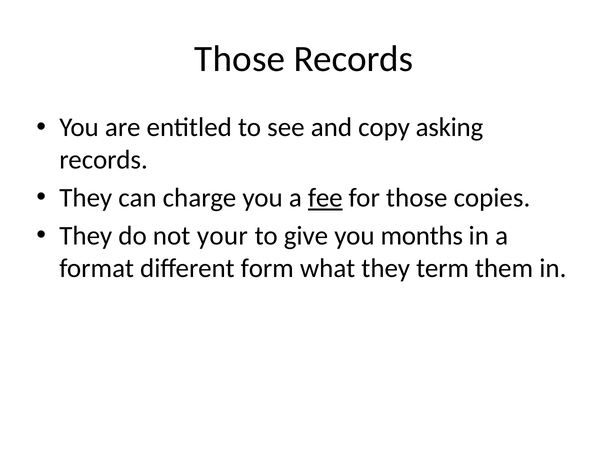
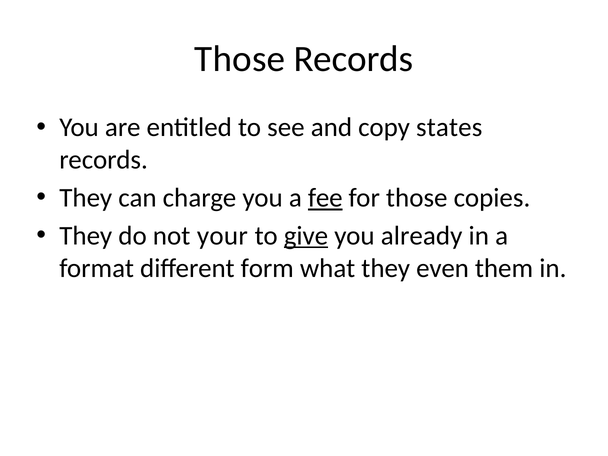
asking: asking -> states (449, 128)
give underline: none -> present (306, 236)
months: months -> already (422, 236)
term: term -> even (443, 268)
